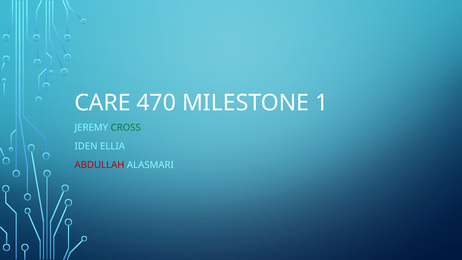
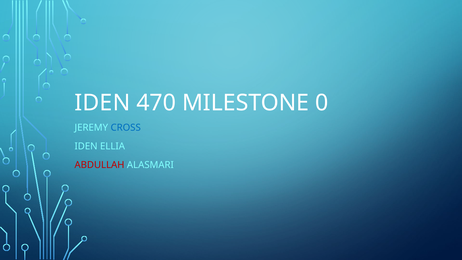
CARE: CARE -> IDEN (102, 103)
1: 1 -> 0 (322, 103)
CROSS colour: green -> blue (126, 128)
